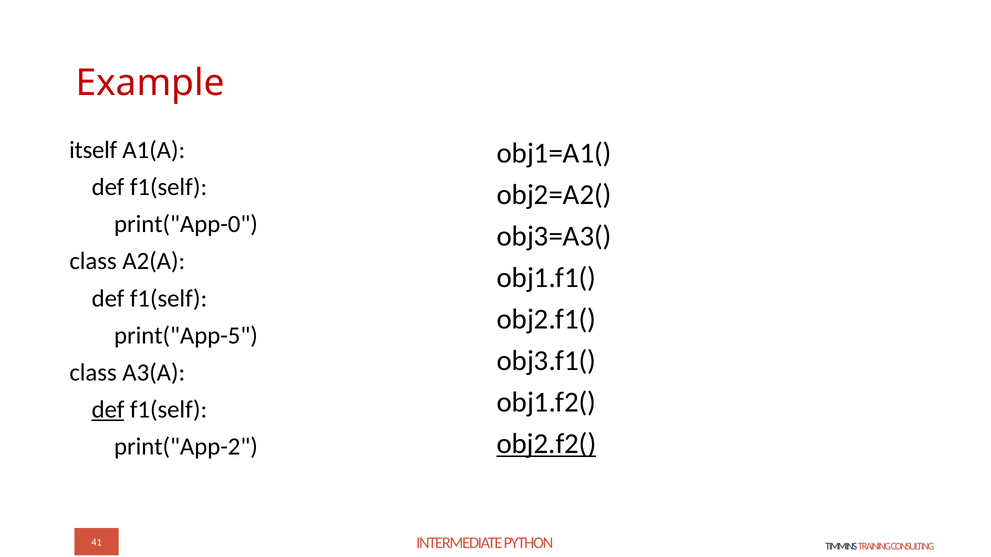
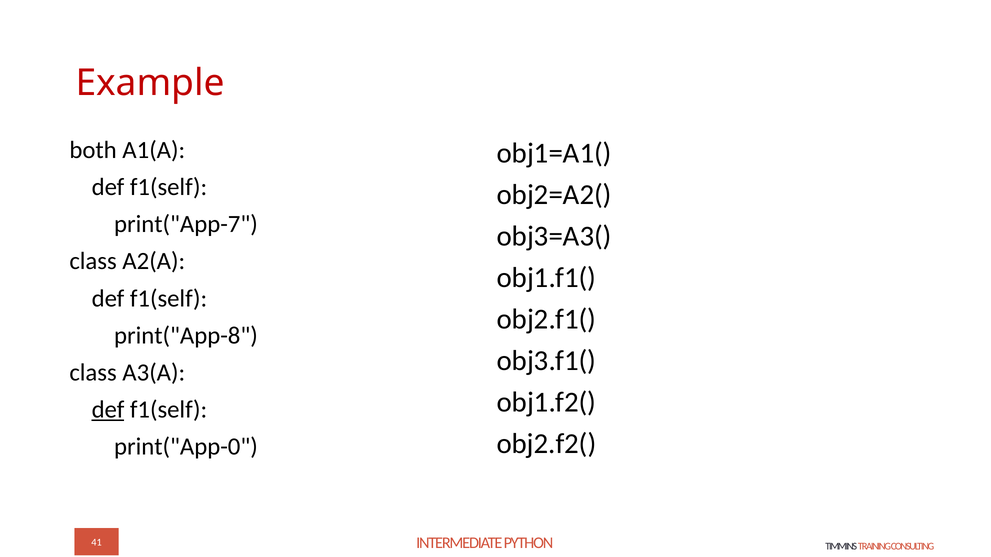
itself: itself -> both (93, 150)
print("App-0: print("App-0 -> print("App-7 (186, 224)
print("App-5: print("App-5 -> print("App-8 (186, 336)
obj2.f2( underline: present -> none (547, 444)
print("App-2: print("App-2 -> print("App-0 (186, 447)
